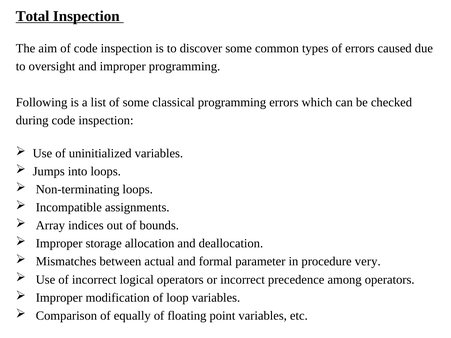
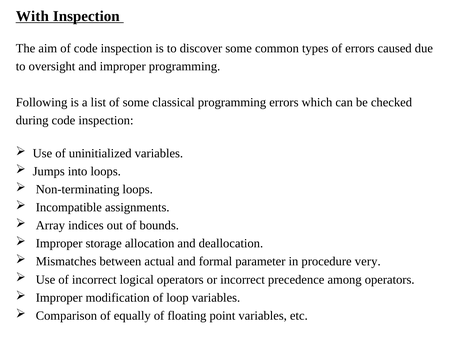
Total: Total -> With (32, 16)
